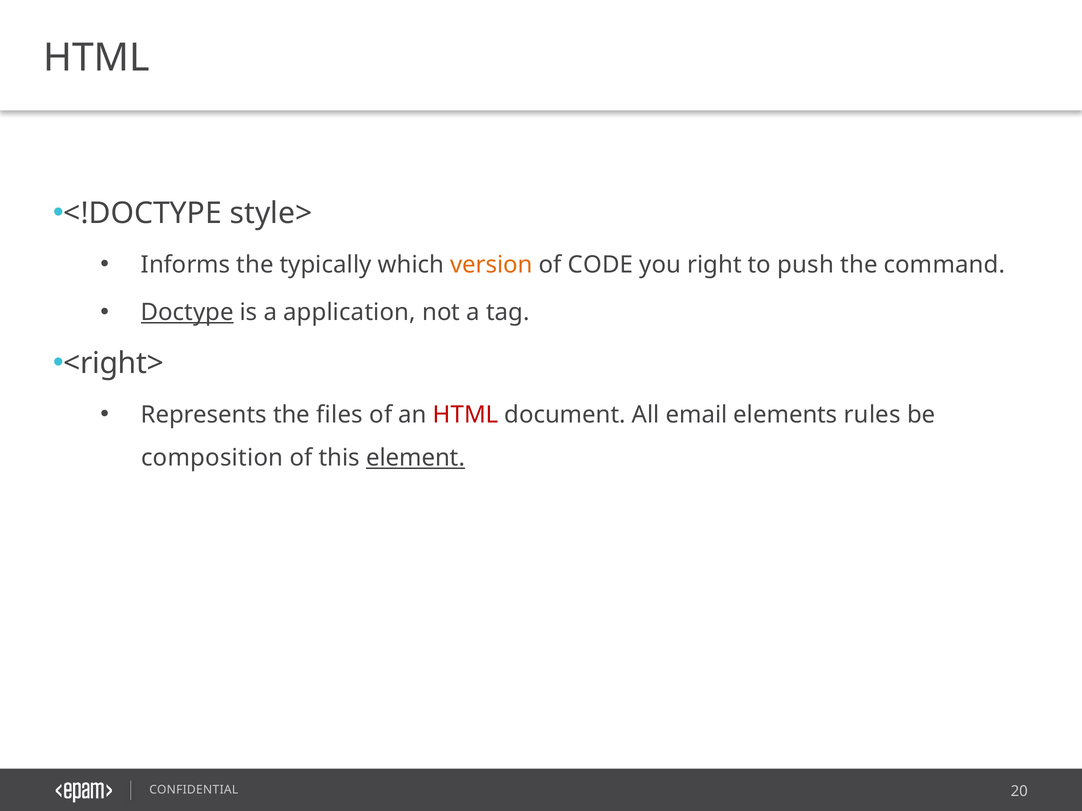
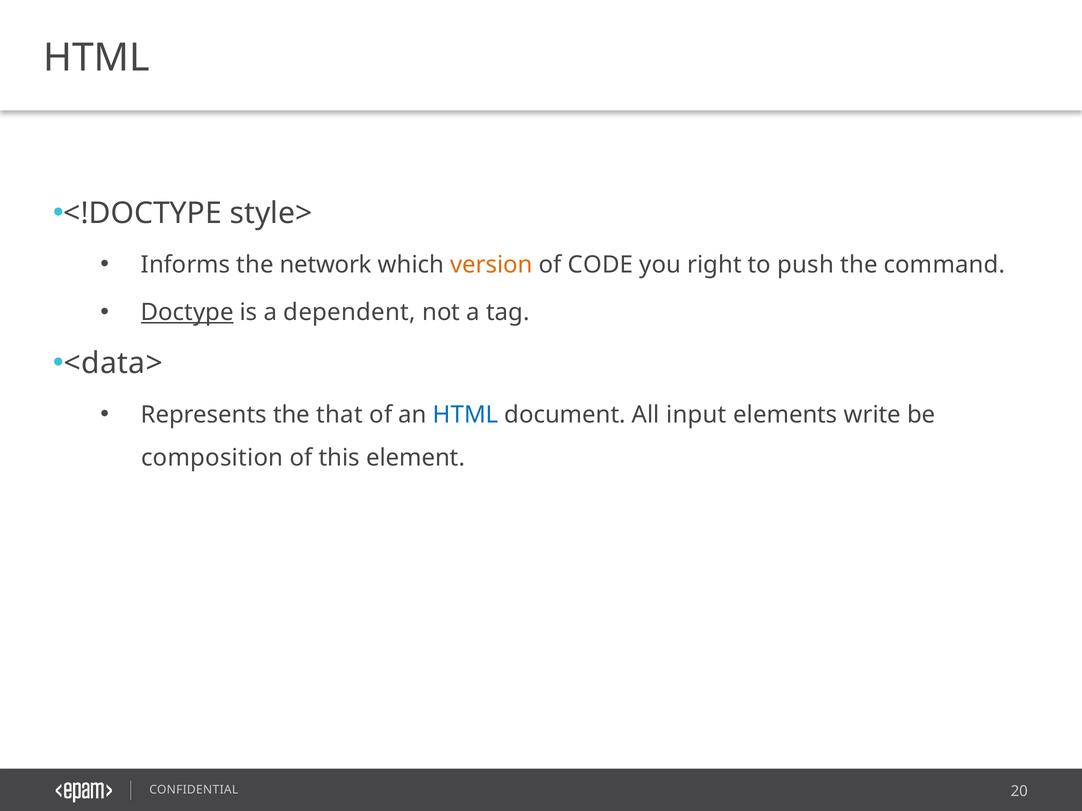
typically: typically -> network (326, 265)
application: application -> dependent (349, 313)
<right>: <right> -> <data> (113, 364)
files: files -> that (340, 415)
HTML colour: red -> blue (466, 415)
email: email -> input (696, 415)
rules: rules -> write (872, 415)
element underline: present -> none (416, 458)
